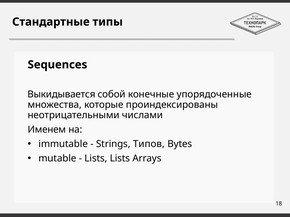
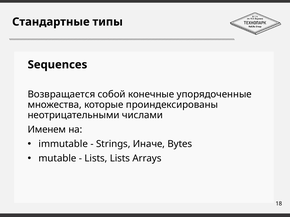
Выкидывается: Выкидывается -> Возвращается (61, 94)
Типов: Типов -> Иначе (149, 144)
